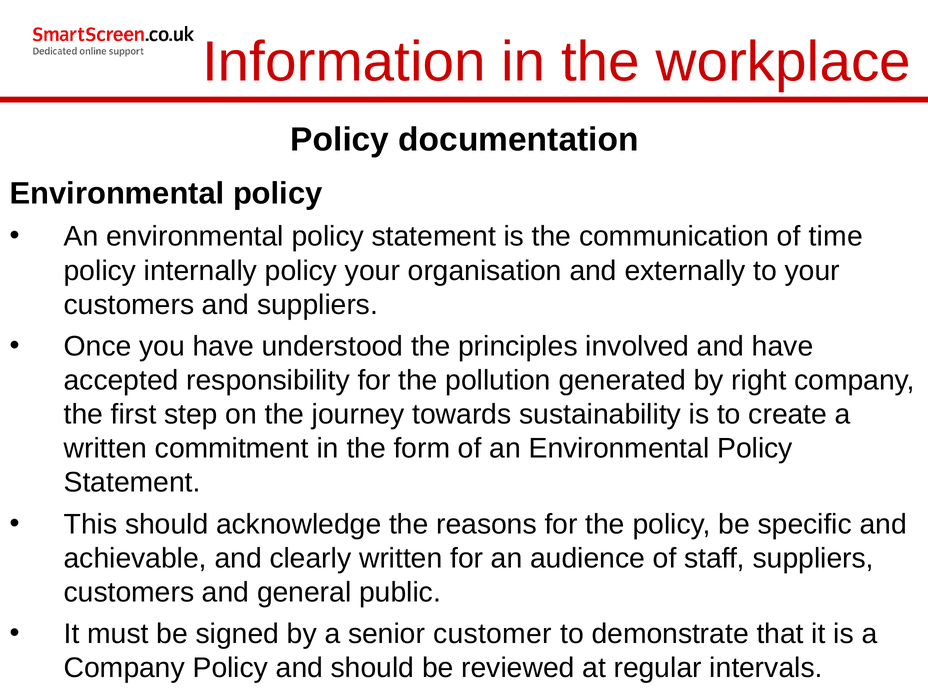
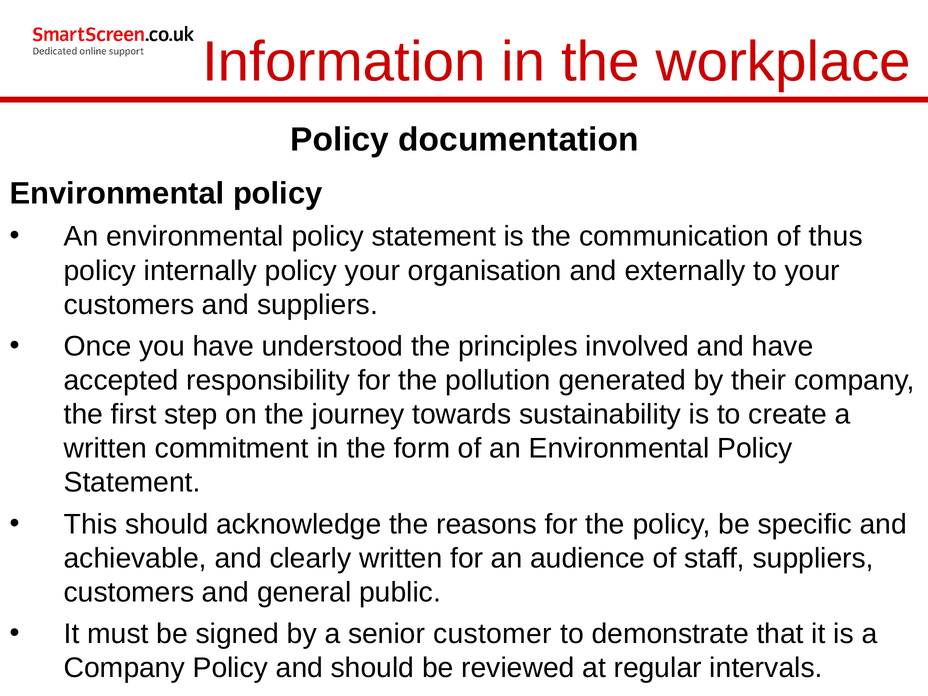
time: time -> thus (836, 237)
right: right -> their (759, 380)
